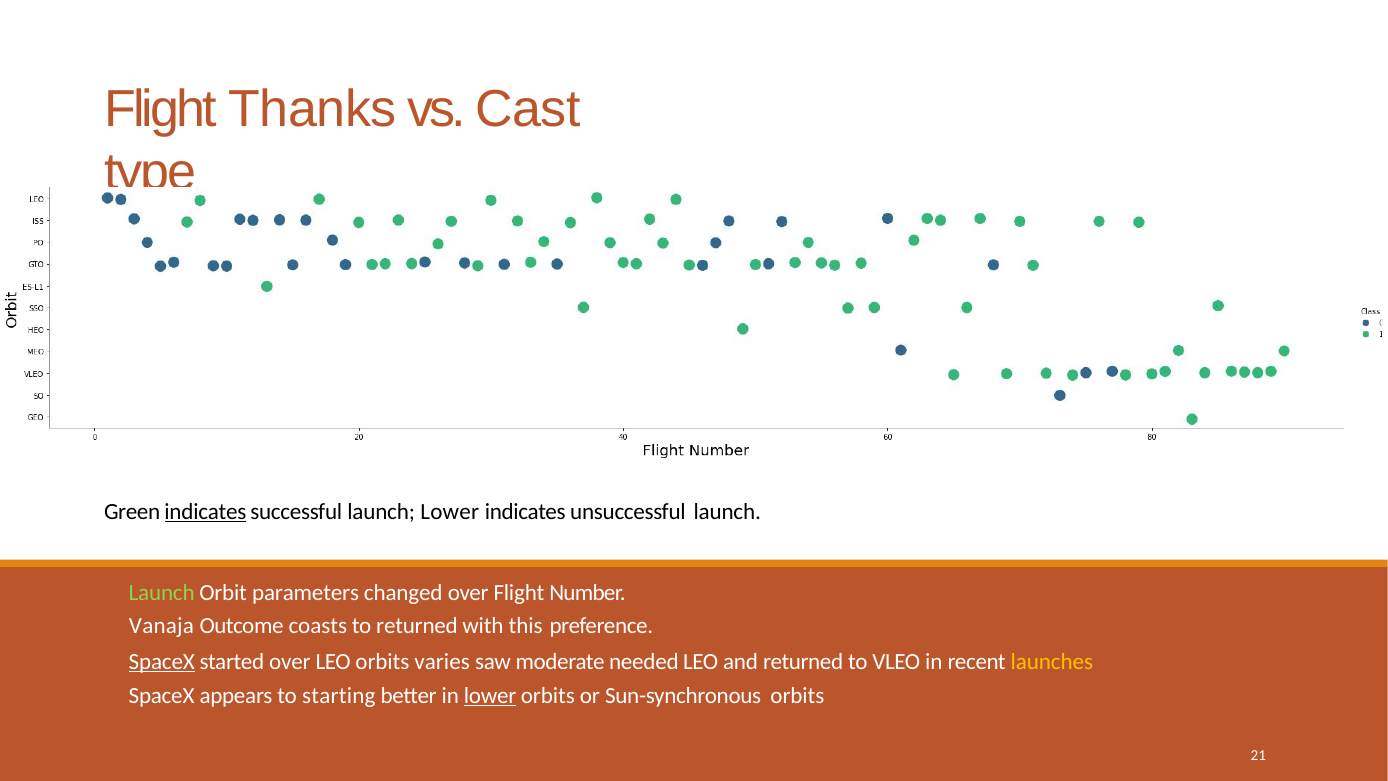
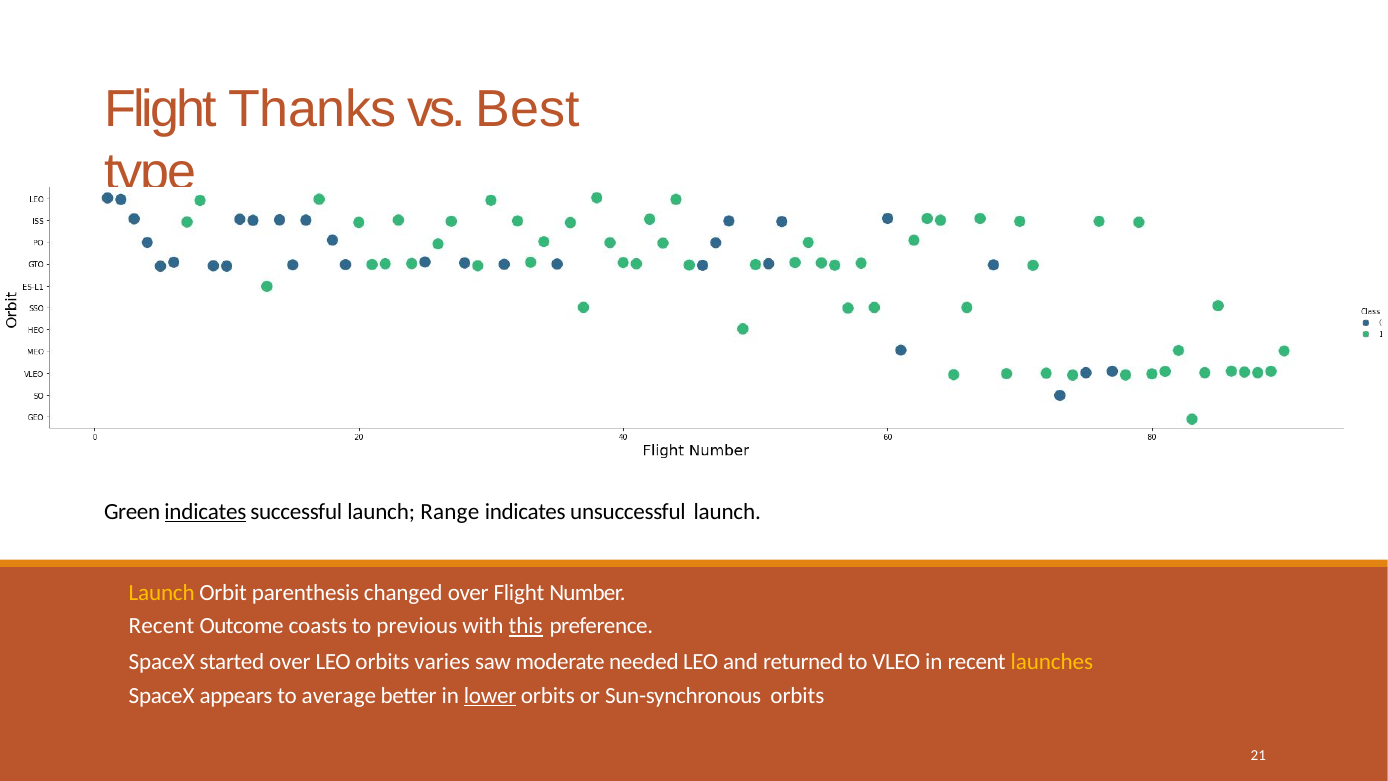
Cast: Cast -> Best (528, 109)
launch Lower: Lower -> Range (450, 512)
Launch colour: light green -> yellow (162, 592)
parameters: parameters -> parenthesis (306, 592)
Vanaja: Vanaja -> Recent (162, 626)
to returned: returned -> previous (417, 626)
this underline: none -> present (526, 626)
SpaceX underline: present -> none (162, 662)
starting: starting -> average (339, 695)
